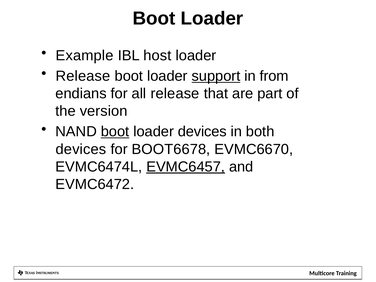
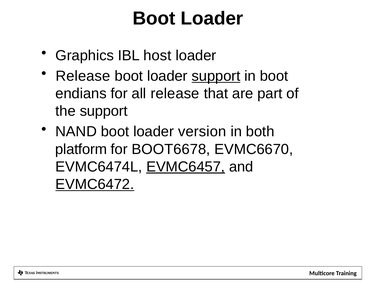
Example: Example -> Graphics (85, 56)
in from: from -> boot (274, 76)
the version: version -> support (104, 111)
boot underline: present -> none (115, 132)
loader devices: devices -> version (202, 132)
devices: devices -> platform (81, 149)
EVMC6472 underline: none -> present (95, 184)
